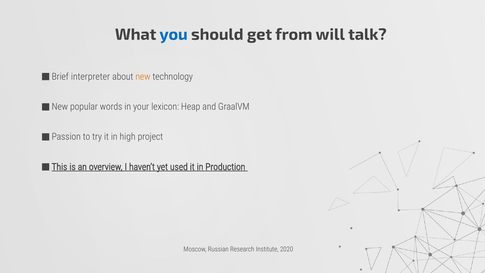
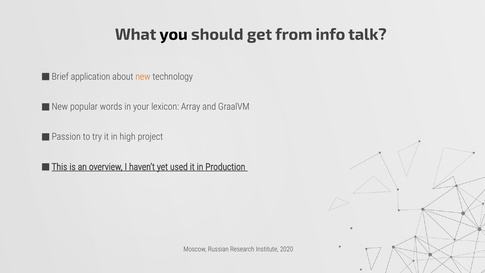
you colour: blue -> black (174, 34)
will: will -> info (330, 34)
interpreter: interpreter -> application (91, 77)
Heap: Heap -> Array (191, 107)
